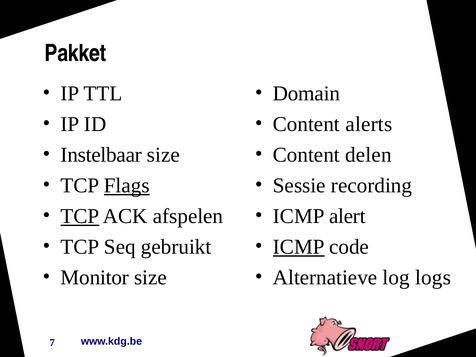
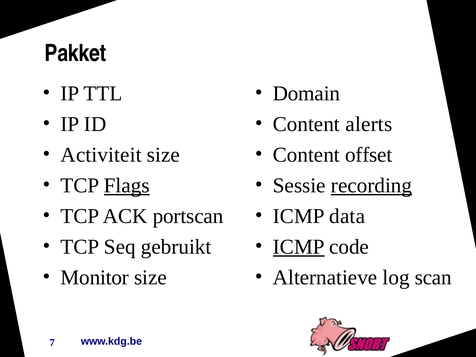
Instelbaar: Instelbaar -> Activiteit (101, 155)
delen: delen -> offset (369, 155)
recording underline: none -> present (372, 186)
TCP underline: present -> none (80, 216)
afspelen: afspelen -> portscan (188, 216)
alert: alert -> data (347, 216)
logs: logs -> scan (433, 278)
